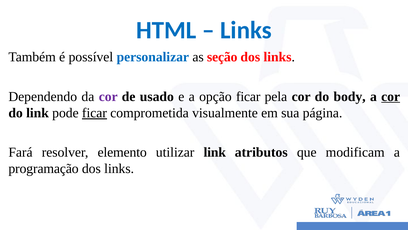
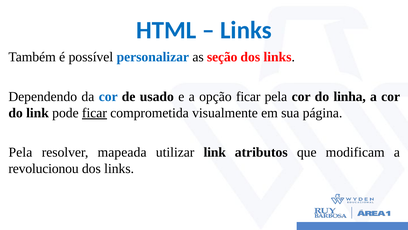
cor colour: purple -> blue (108, 96)
body: body -> linha (350, 96)
cor underline: present -> none (391, 96)
Fará: Fará -> Pela (20, 152)
elemento: elemento -> mapeada (122, 152)
programação: programação -> revolucionou (44, 168)
